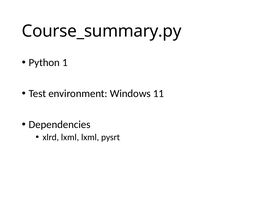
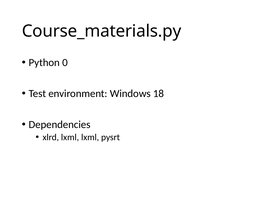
Course_summary.py: Course_summary.py -> Course_materials.py (102, 31)
1: 1 -> 0 (65, 62)
11: 11 -> 18 (159, 93)
